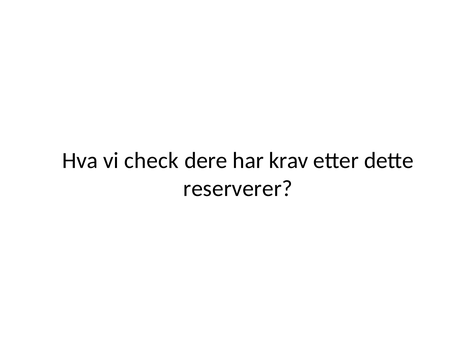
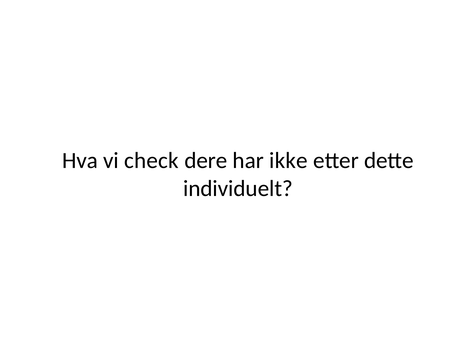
krav: krav -> ikke (288, 161)
reserverer: reserverer -> individuelt (238, 188)
